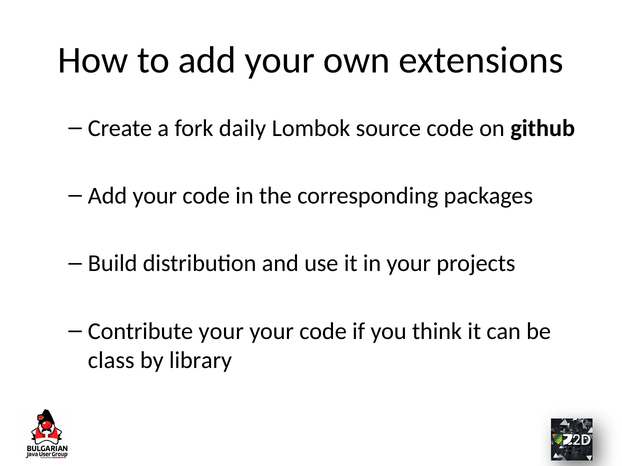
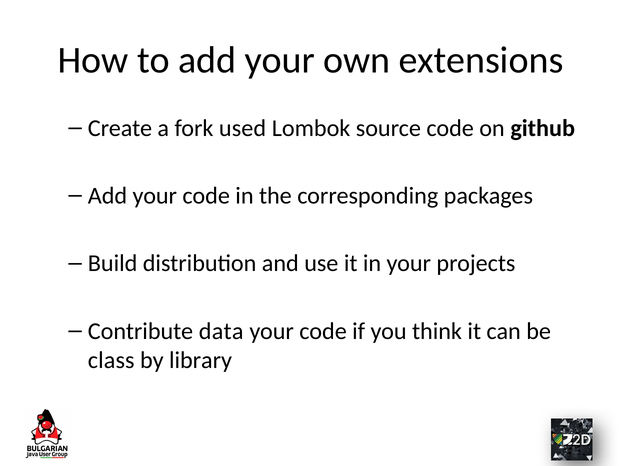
daily: daily -> used (243, 128)
Contribute your: your -> data (221, 332)
